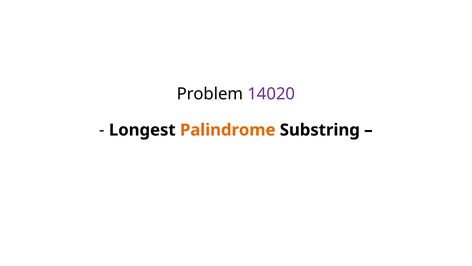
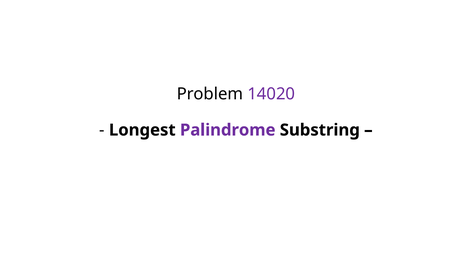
Palindrome colour: orange -> purple (228, 130)
